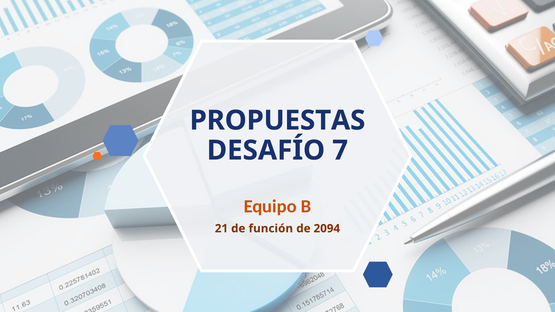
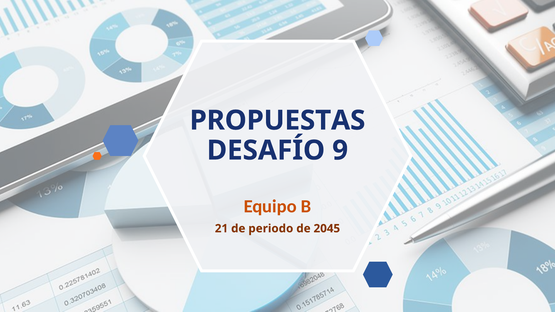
7: 7 -> 9 (340, 150)
función: función -> periodo (271, 229)
2094: 2094 -> 2045 (327, 229)
